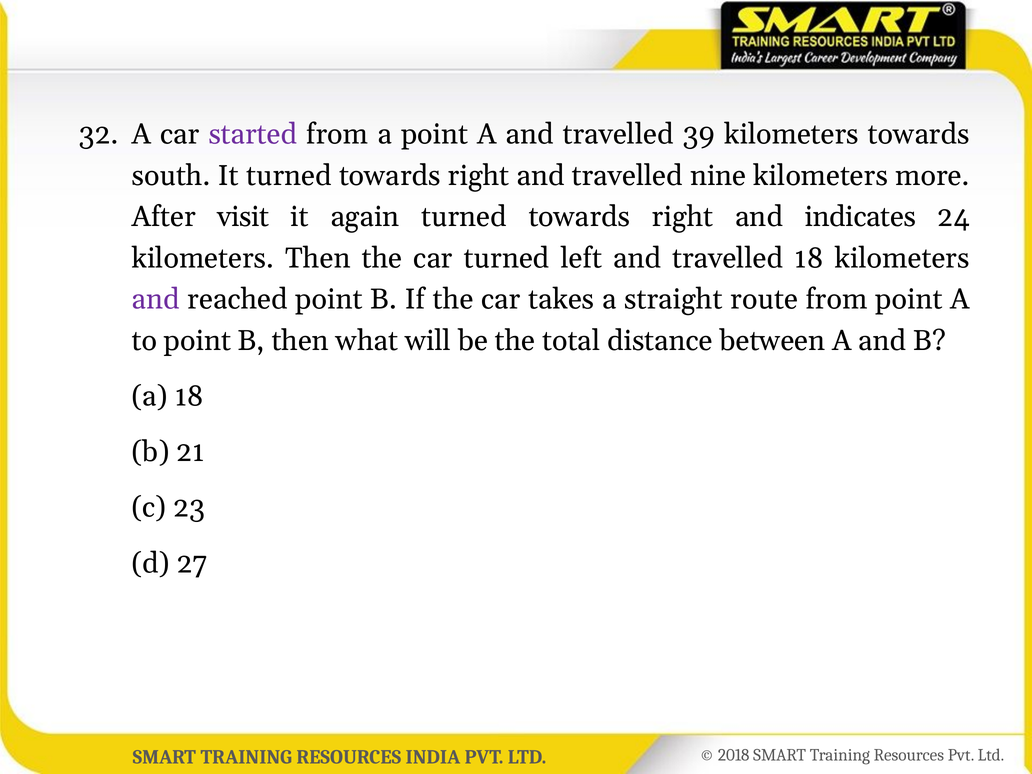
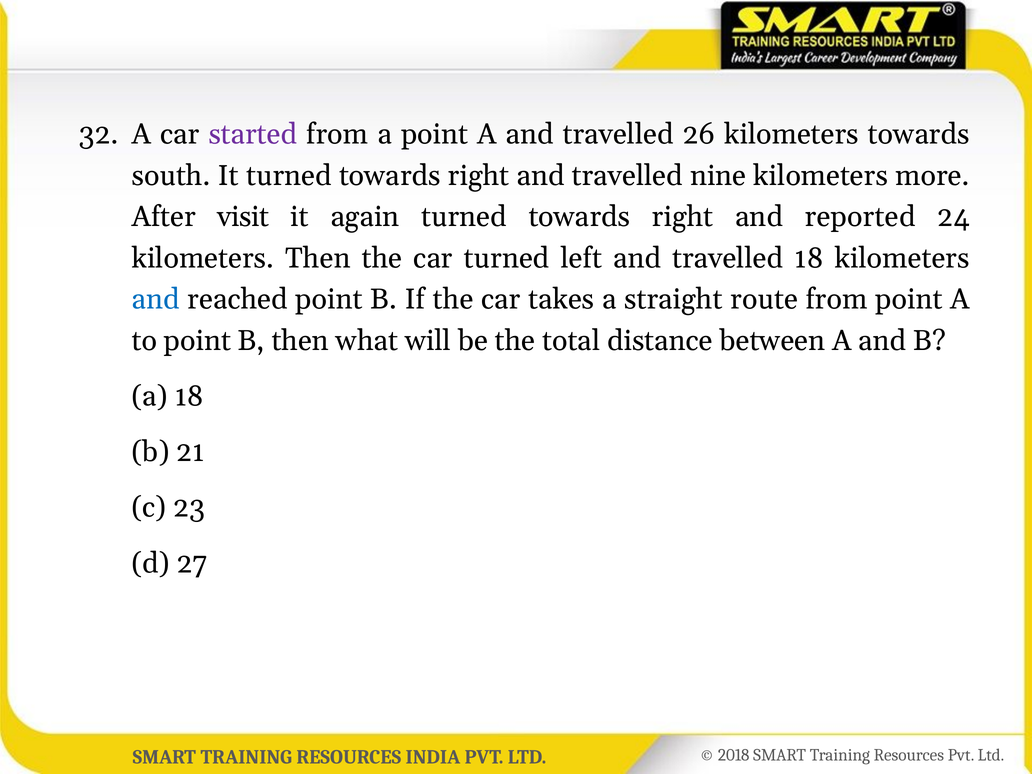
39: 39 -> 26 (699, 134)
indicates: indicates -> reported (860, 217)
and colour: purple -> blue (156, 299)
